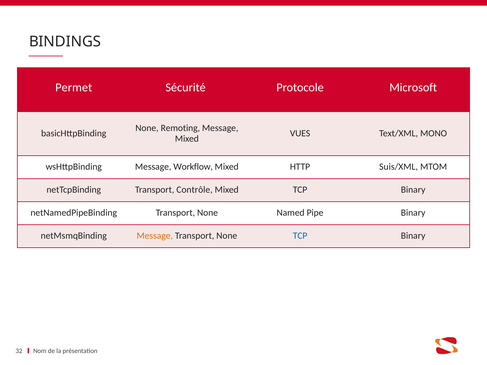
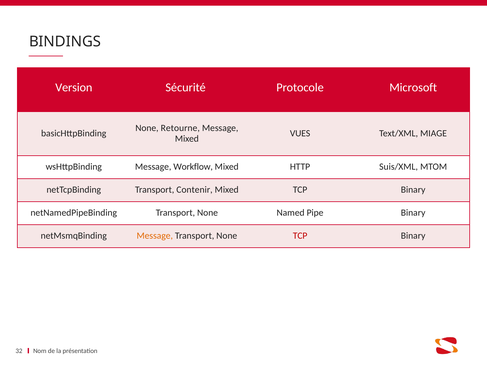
Permet: Permet -> Version (74, 88)
Remoting: Remoting -> Retourne (180, 128)
MONO: MONO -> MIAGE (434, 133)
Contrôle: Contrôle -> Contenir (194, 190)
TCP colour: blue -> red (300, 236)
